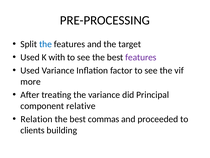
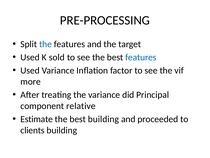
with: with -> sold (57, 57)
features colour: purple -> blue (141, 57)
Relation: Relation -> Estimate (37, 119)
best commas: commas -> building (103, 119)
